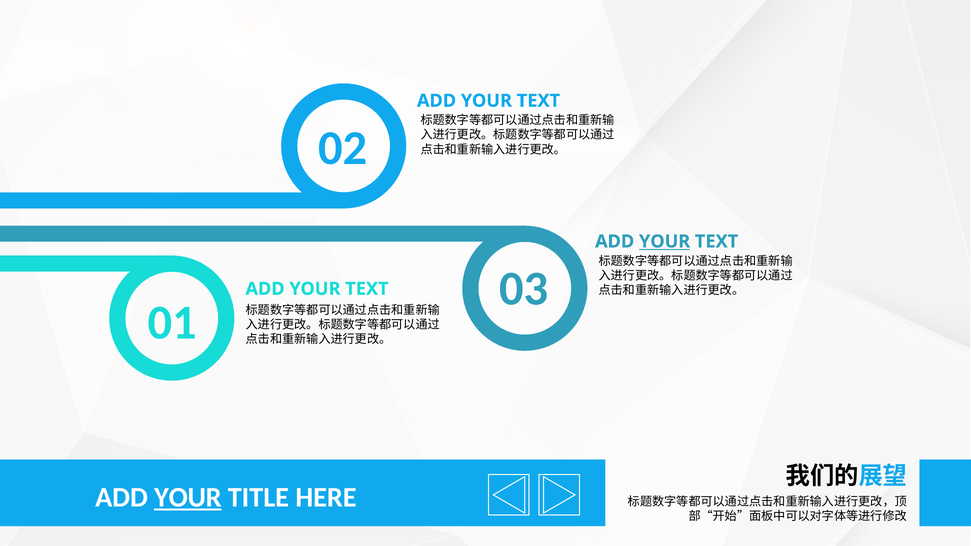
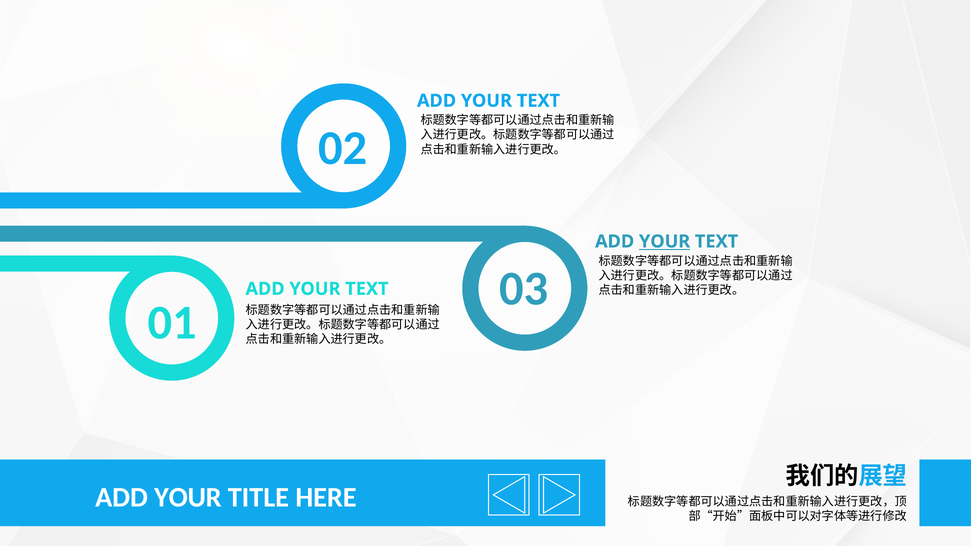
YOUR underline: present -> none (188, 497)
